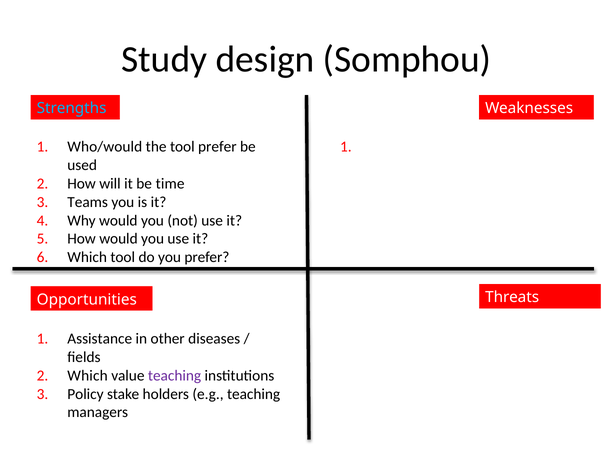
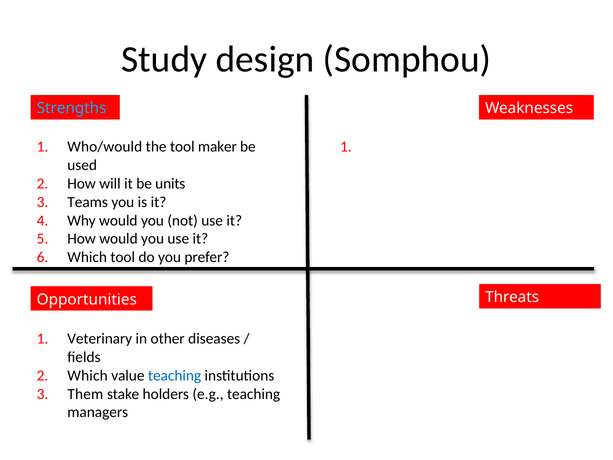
tool prefer: prefer -> maker (217, 147)
time: time -> units (170, 184)
Assistance: Assistance -> Veterinary (100, 339)
teaching colour: purple -> blue (175, 375)
Policy: Policy -> Them (85, 394)
